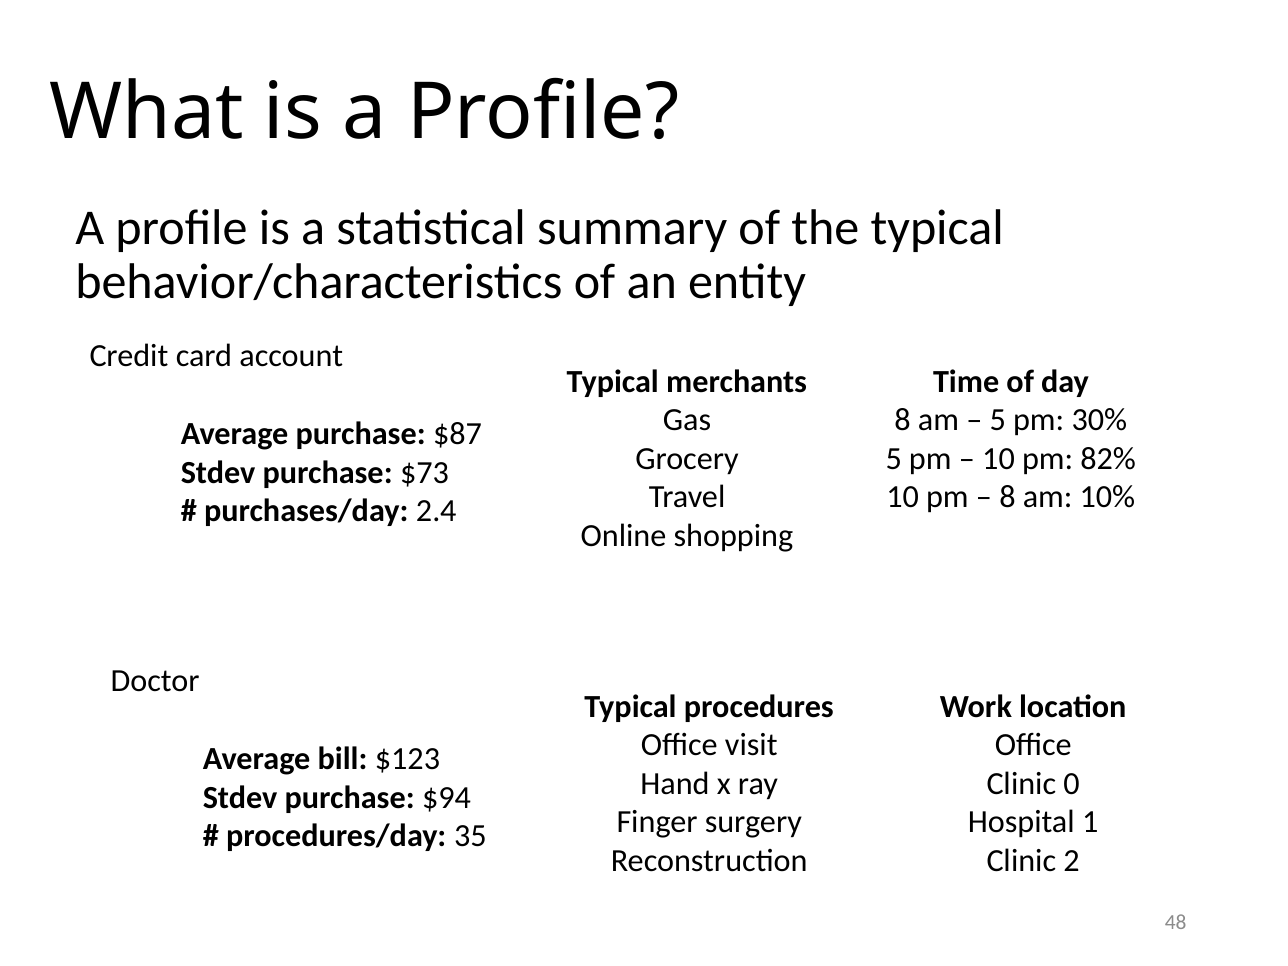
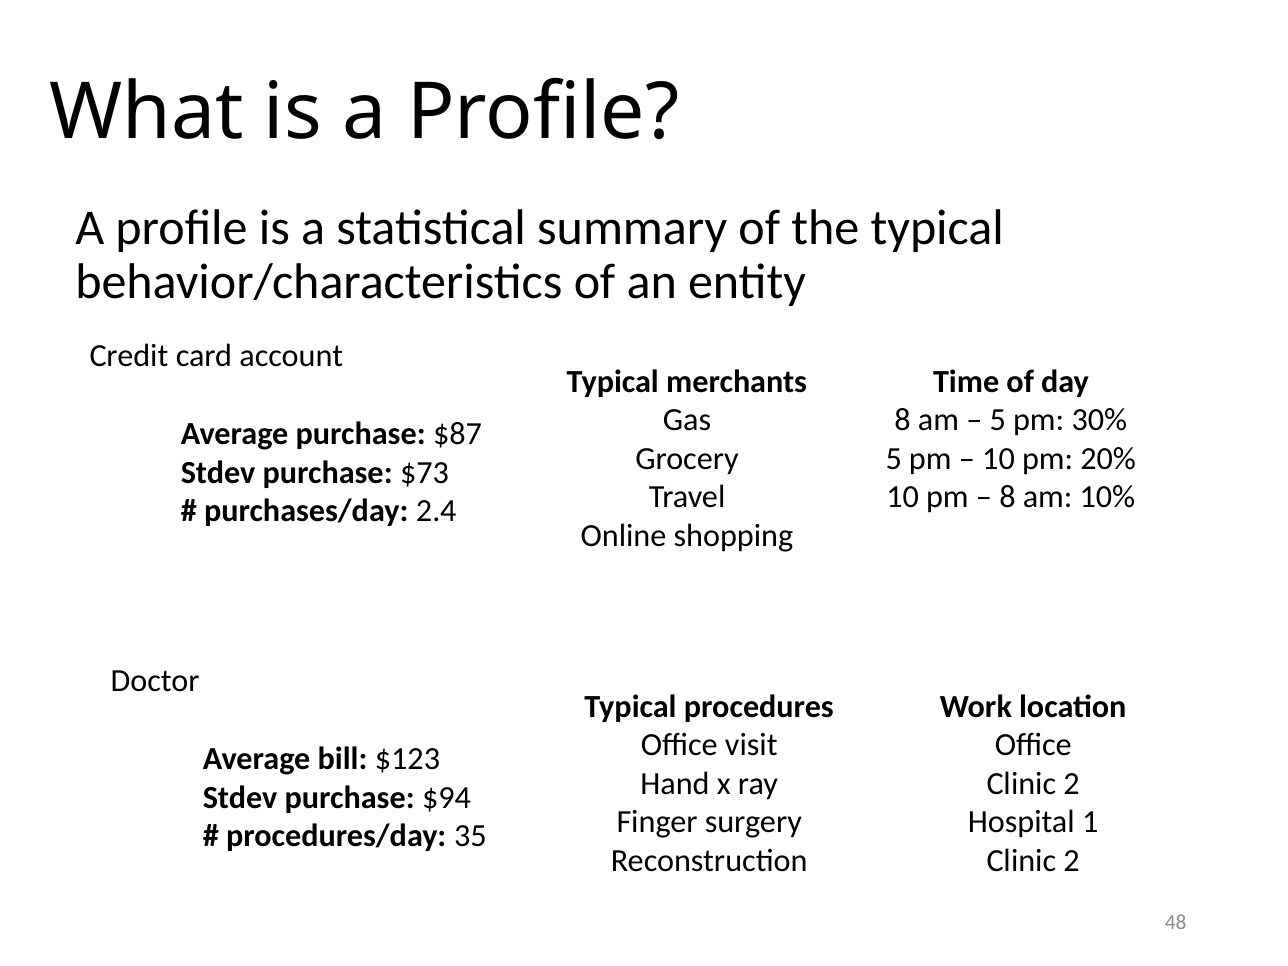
82%: 82% -> 20% (1108, 459)
0: 0 -> 2 (1072, 784)
